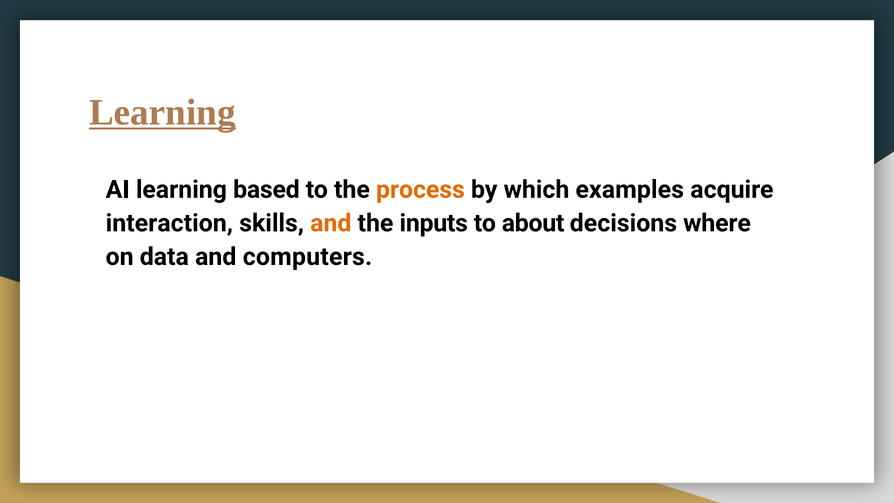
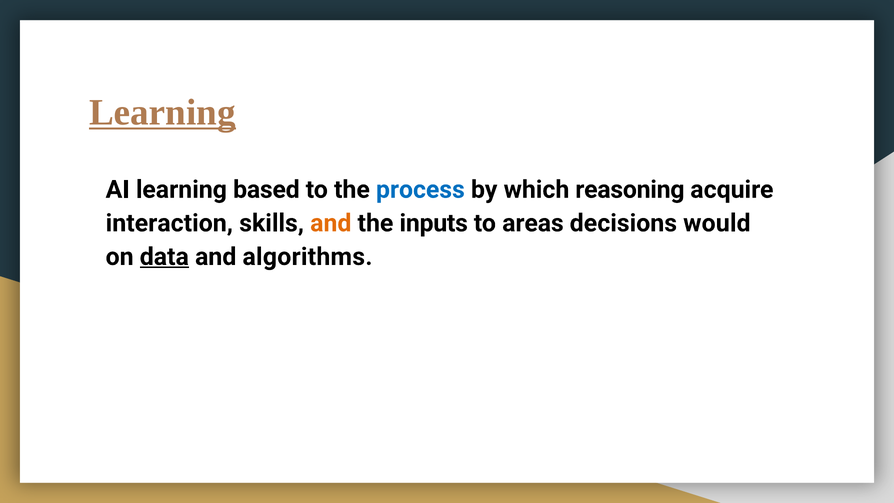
process colour: orange -> blue (420, 190)
examples: examples -> reasoning (630, 190)
about: about -> areas (533, 223)
where: where -> would (717, 223)
data underline: none -> present (164, 257)
computers: computers -> algorithms (307, 257)
